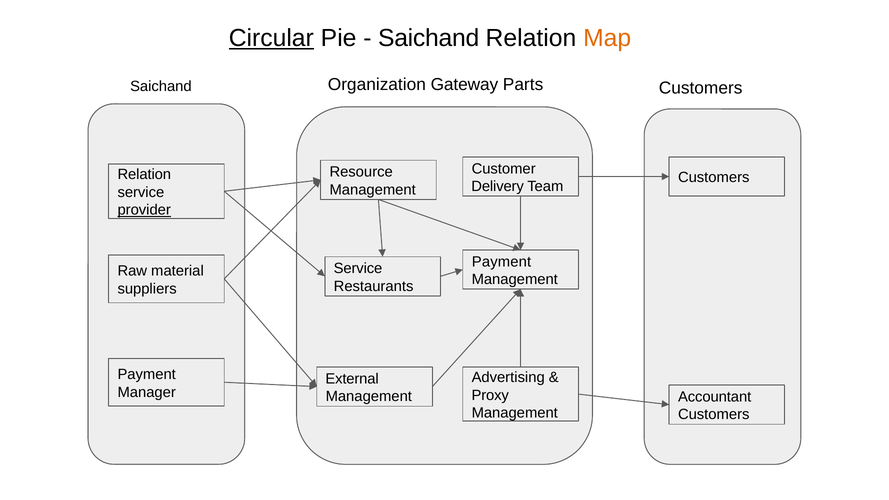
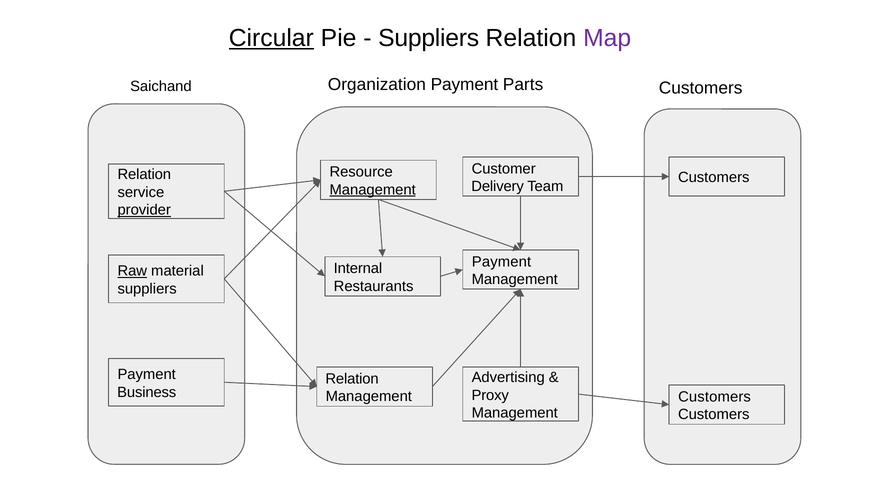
Saichand: Saichand -> Suppliers (429, 38)
Map colour: orange -> purple (607, 38)
Organization Gateway: Gateway -> Payment (464, 85)
Management underline: none -> present (373, 190)
Service: Service -> Internal (358, 268)
Raw underline: none -> present (132, 271)
External: External -> Relation (352, 379)
Manager: Manager -> Business (147, 392)
Accountant: Accountant -> Customers (715, 397)
